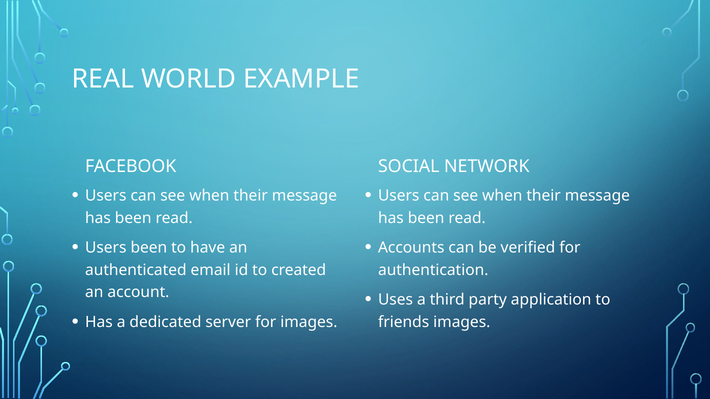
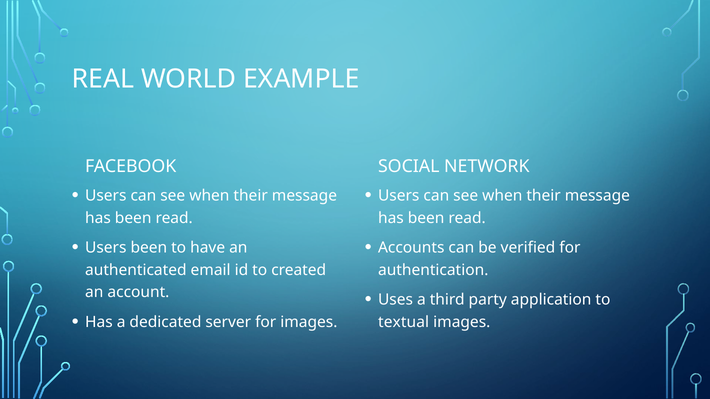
friends: friends -> textual (404, 322)
